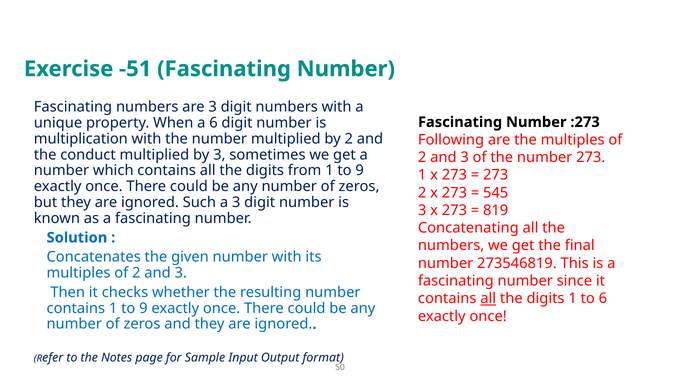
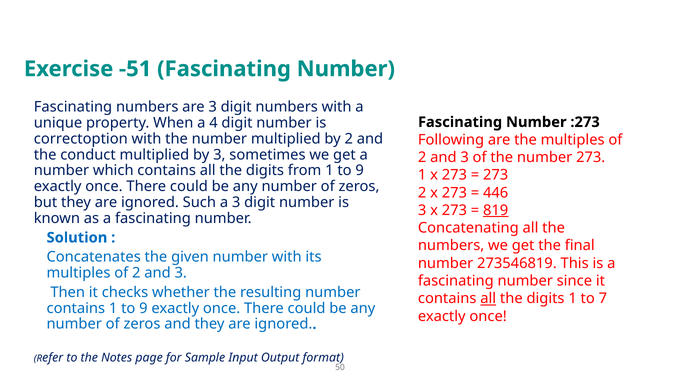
a 6: 6 -> 4 (214, 123)
multiplication: multiplication -> correctoption (81, 139)
545: 545 -> 446 (496, 193)
819 underline: none -> present (496, 211)
to 6: 6 -> 7 (603, 299)
